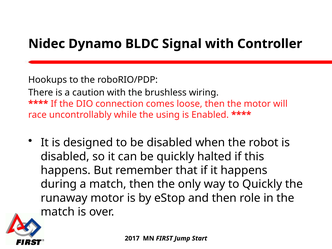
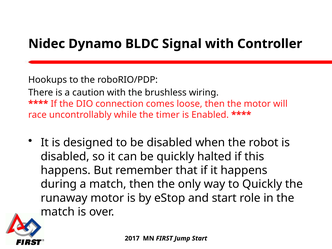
using: using -> timer (168, 115)
and then: then -> start (224, 198)
